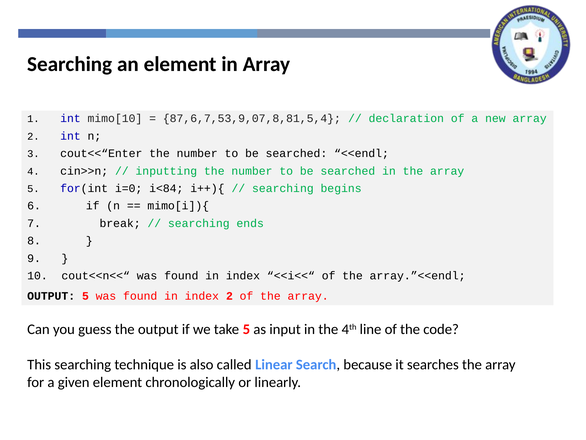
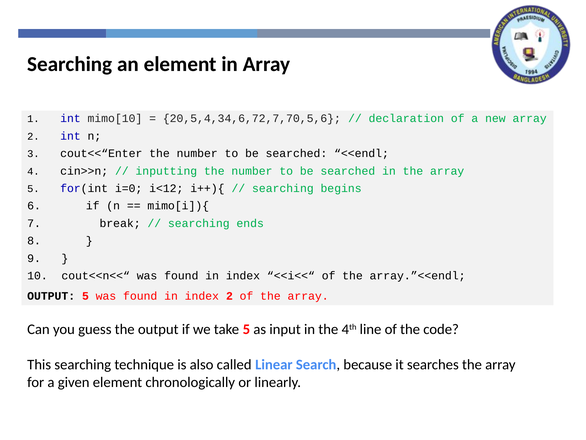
87,6,7,53,9,07,8,81,5,4: 87,6,7,53,9,07,8,81,5,4 -> 20,5,4,34,6,72,7,70,5,6 (252, 118)
i<84: i<84 -> i<12 (166, 188)
